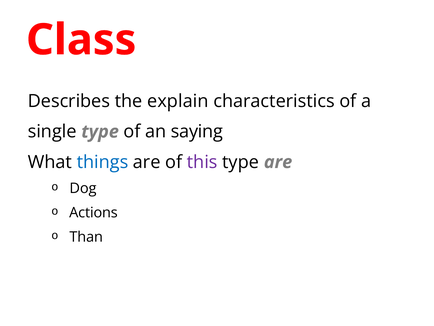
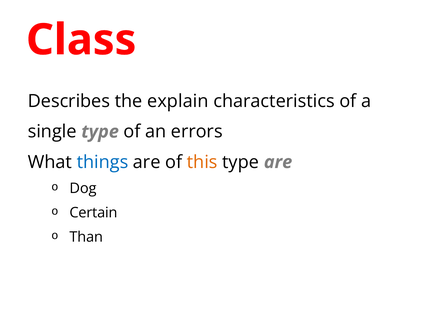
saying: saying -> errors (197, 131)
this colour: purple -> orange (202, 162)
Actions: Actions -> Certain (93, 212)
